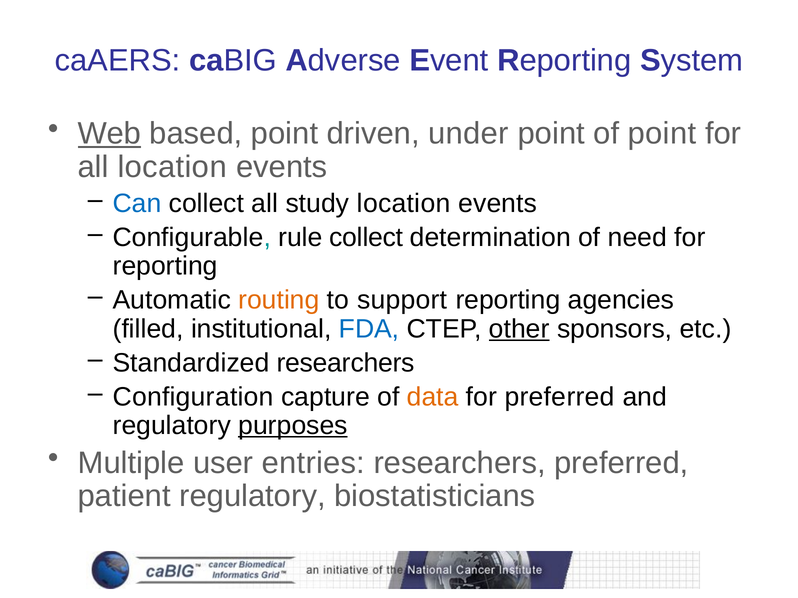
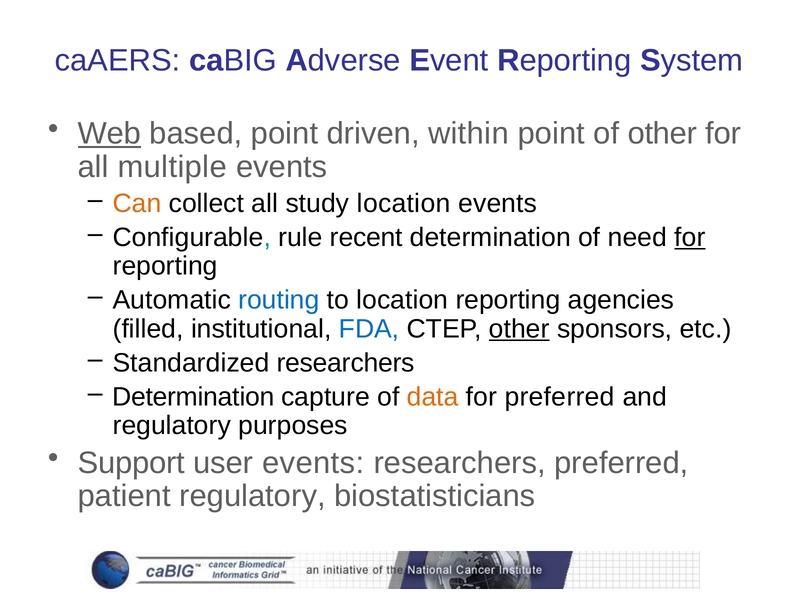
under: under -> within (468, 134)
of point: point -> other (662, 134)
all location: location -> multiple (172, 167)
Can colour: blue -> orange (137, 204)
rule collect: collect -> recent (366, 238)
for underline: none -> present (690, 238)
routing colour: orange -> blue (279, 300)
to support: support -> location (402, 300)
Configuration: Configuration -> Determination (193, 397)
purposes underline: present -> none (293, 426)
Multiple: Multiple -> Support (131, 463)
user entries: entries -> events (313, 463)
